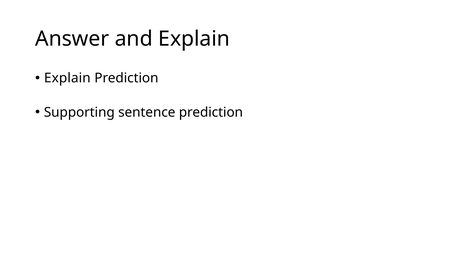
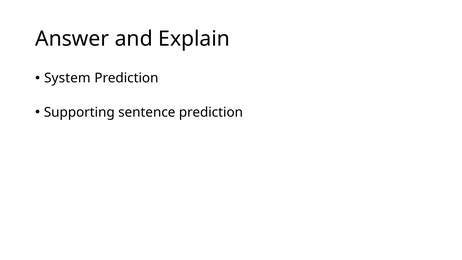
Explain: Explain -> System (67, 78)
